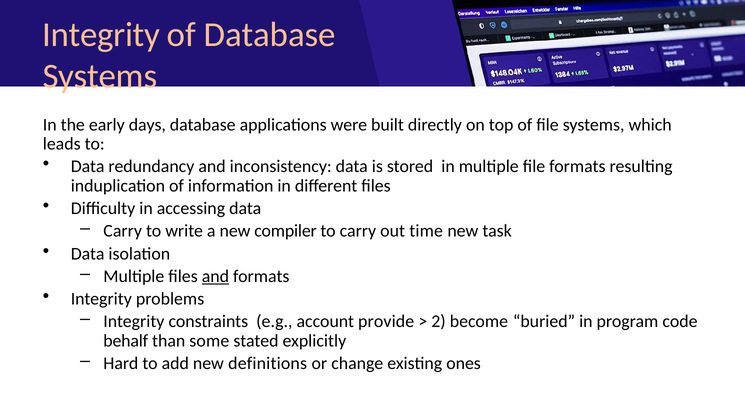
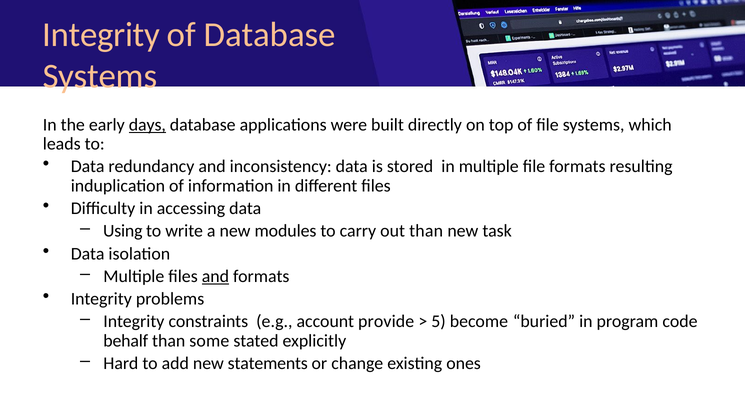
days underline: none -> present (147, 125)
Carry: Carry -> Using (123, 231)
compiler: compiler -> modules (285, 231)
out time: time -> than (426, 231)
2: 2 -> 5 (439, 322)
definitions: definitions -> statements (268, 363)
